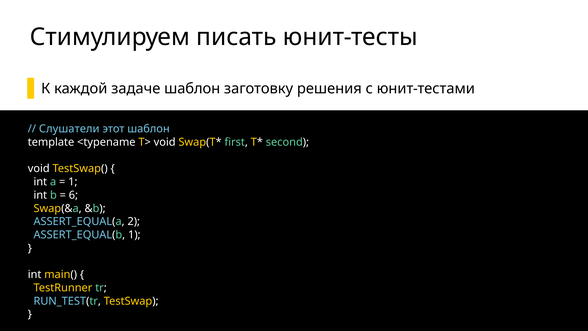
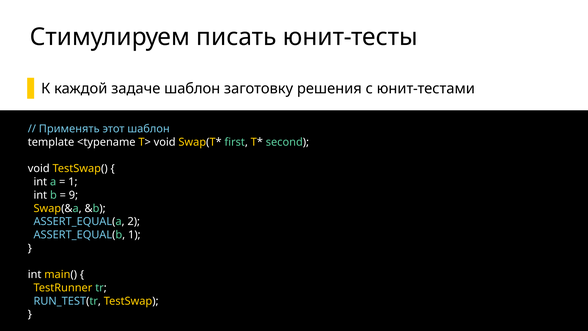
Слушатели: Слушатели -> Применять (69, 129)
6: 6 -> 9 (73, 195)
